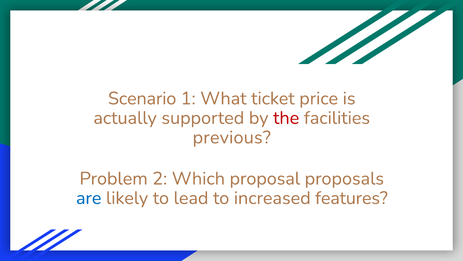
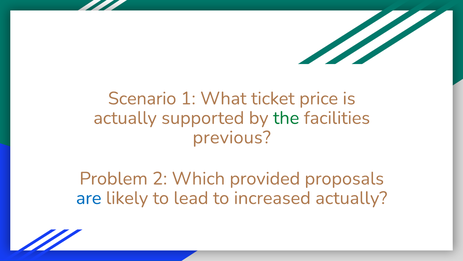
the colour: red -> green (286, 118)
proposal: proposal -> provided (265, 178)
increased features: features -> actually (351, 198)
